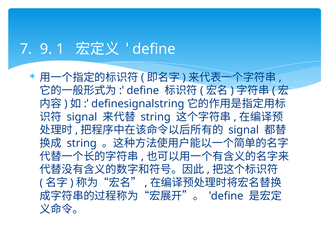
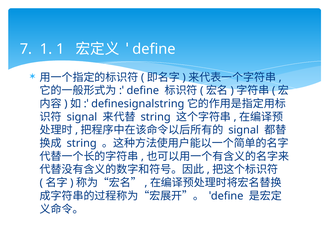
7 9: 9 -> 1 (46, 49)
